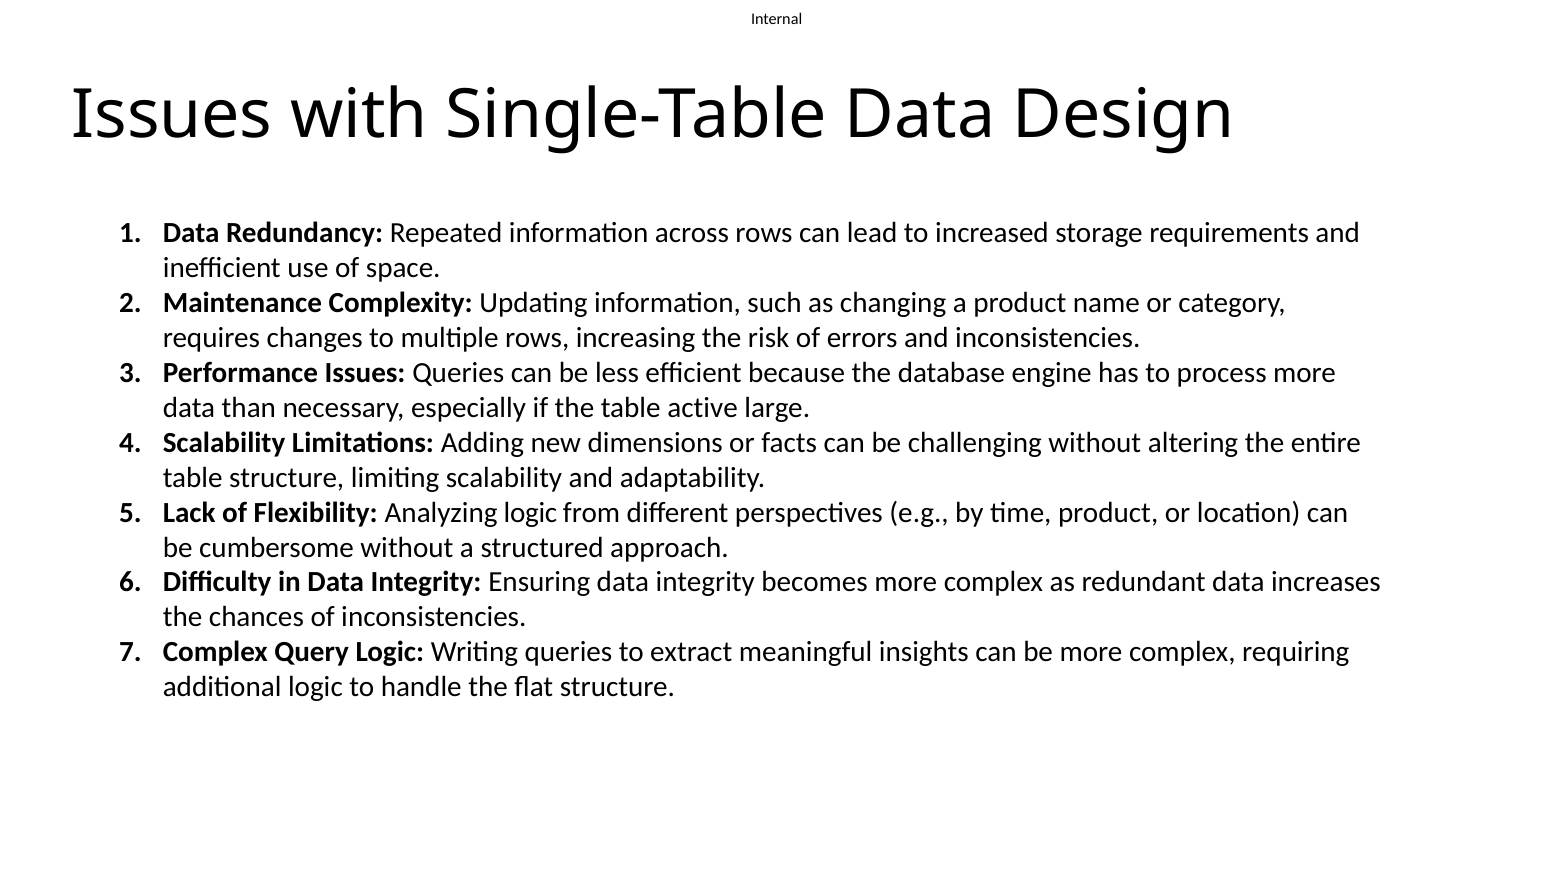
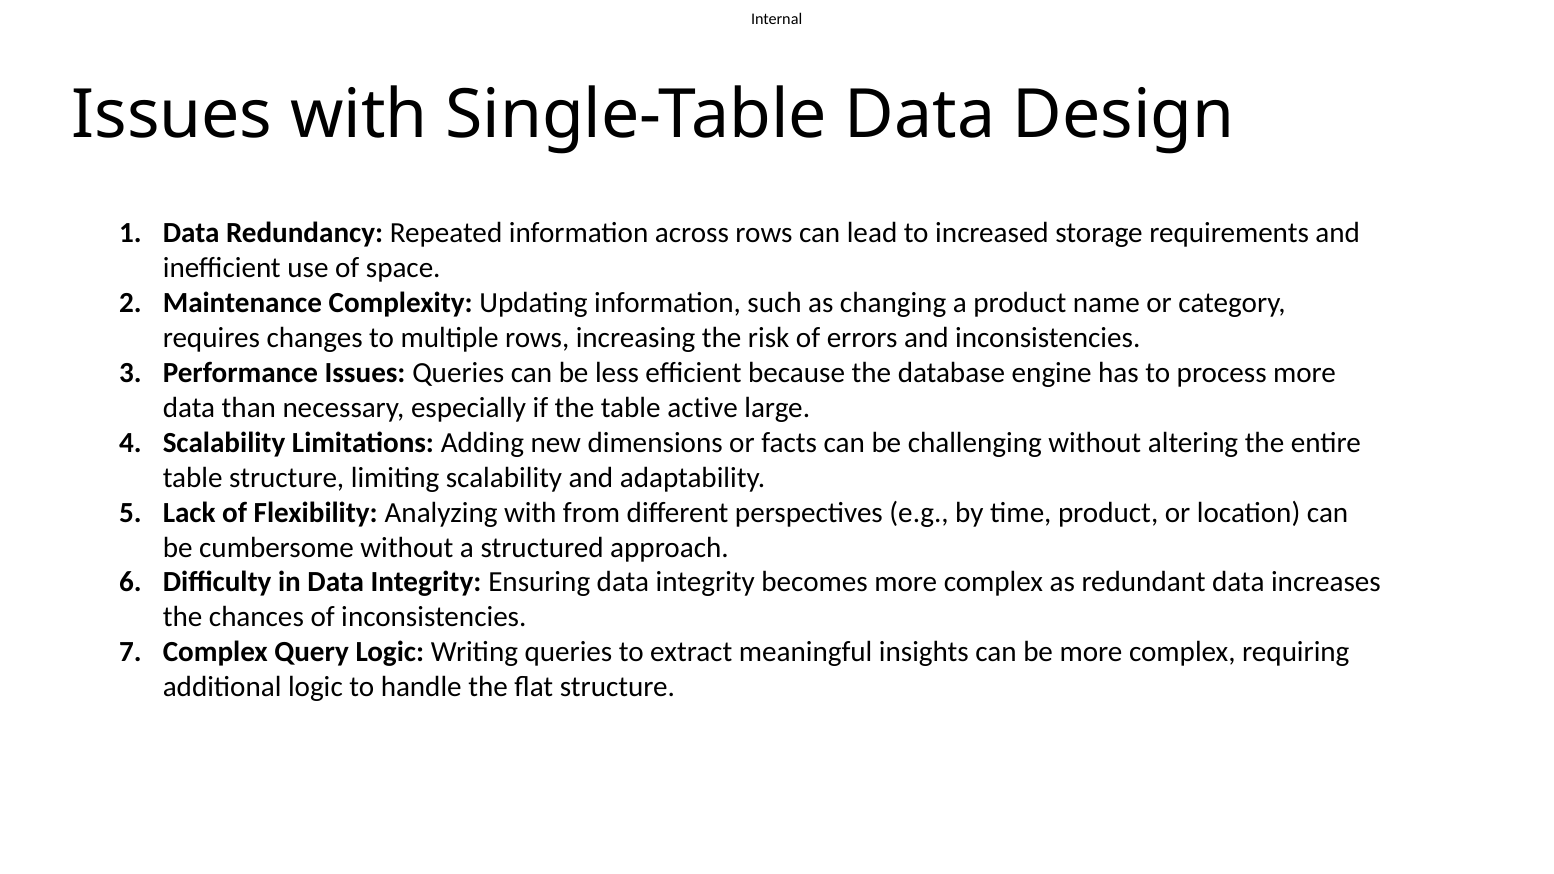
Analyzing logic: logic -> with (530, 513)
